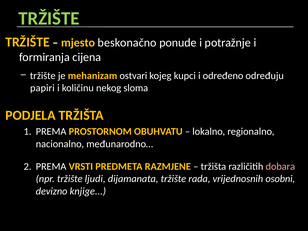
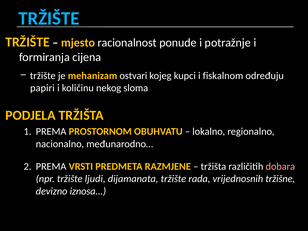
TRŽIŠTE colour: light green -> light blue (49, 18)
beskonačno: beskonačno -> racionalnost (127, 43)
određeno: određeno -> fiskalnom (223, 76)
osobni: osobni -> tržišne (280, 179)
knjige: knjige -> iznosa (88, 191)
